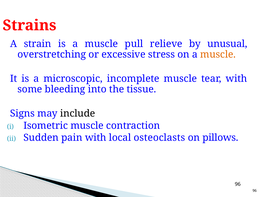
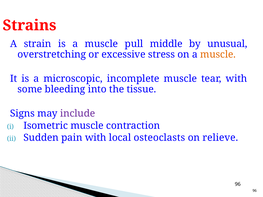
relieve: relieve -> middle (166, 44)
include colour: black -> purple (78, 114)
pillows: pillows -> relieve (220, 138)
